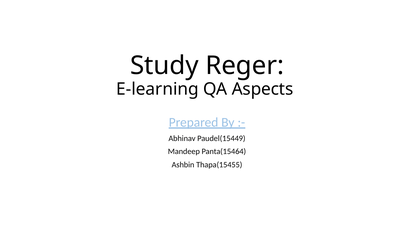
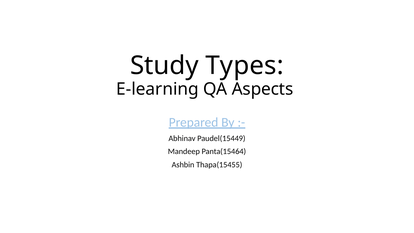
Reger: Reger -> Types (245, 66)
